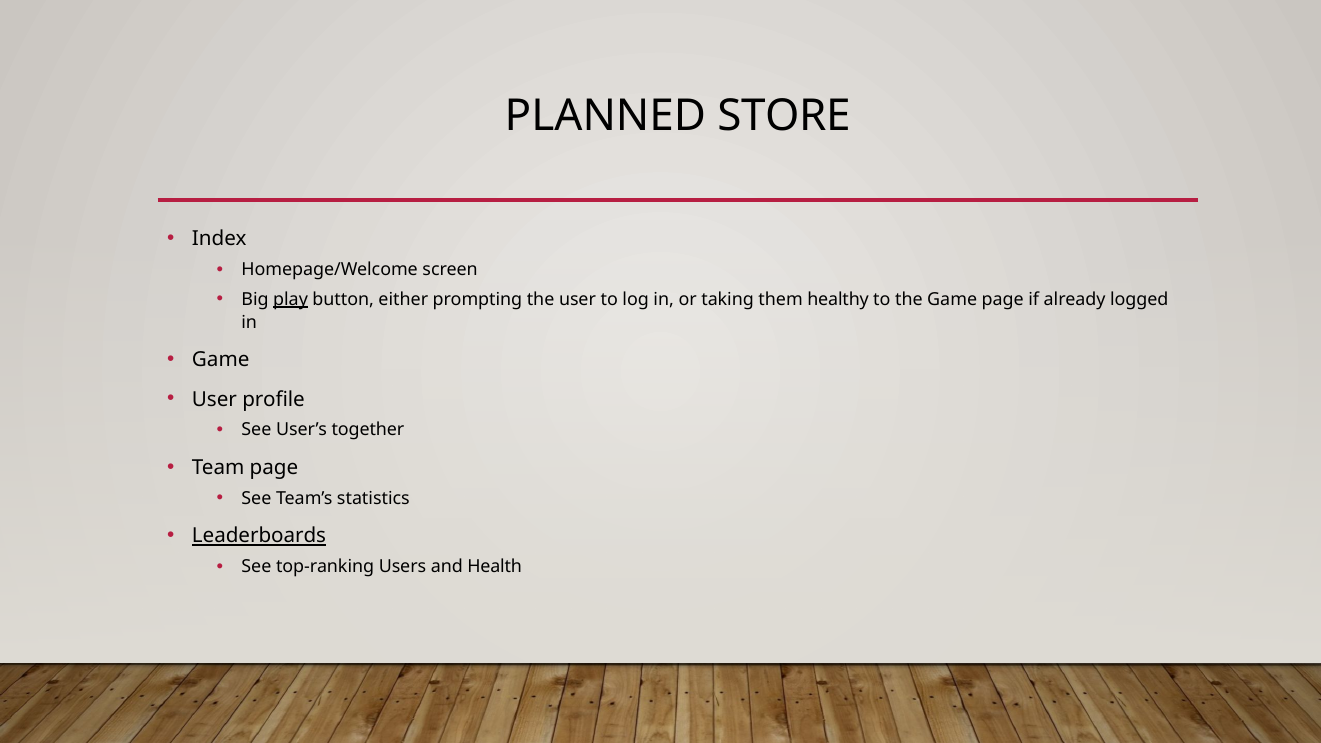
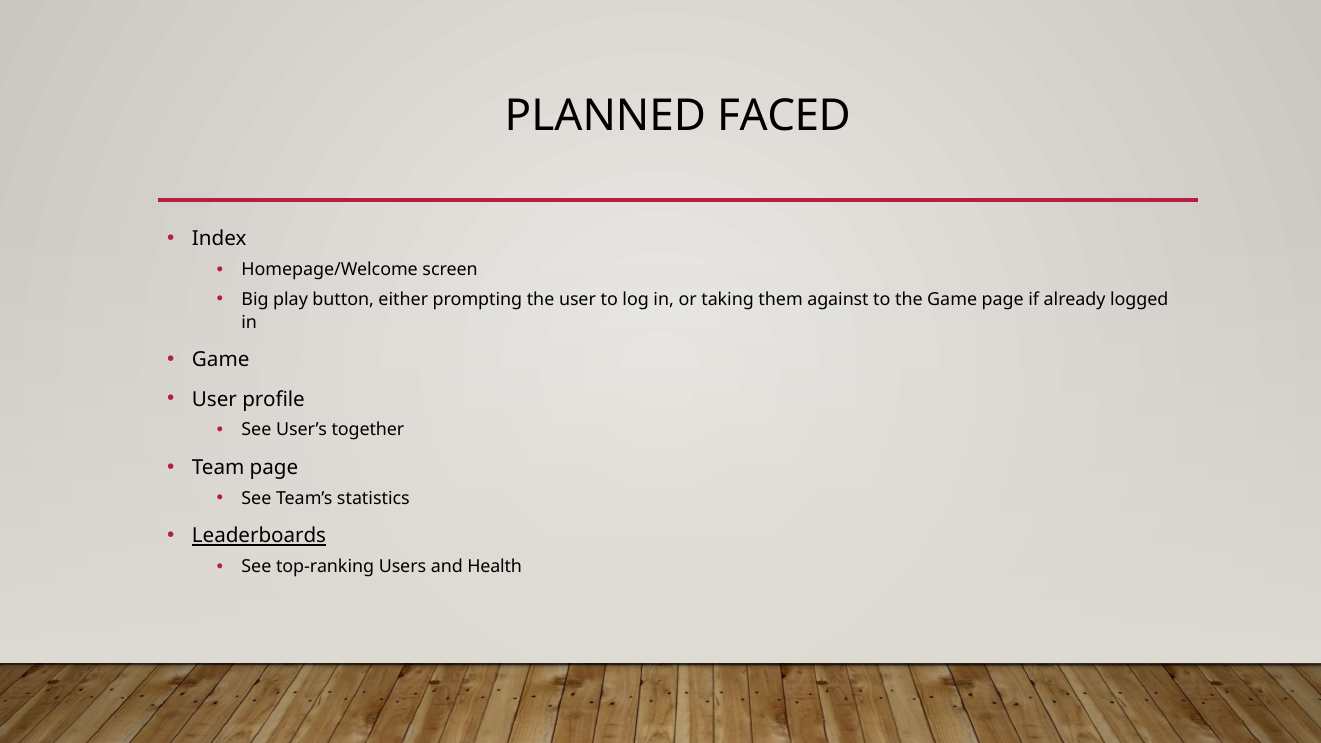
STORE: STORE -> FACED (784, 116)
play underline: present -> none (291, 299)
healthy: healthy -> against (838, 299)
